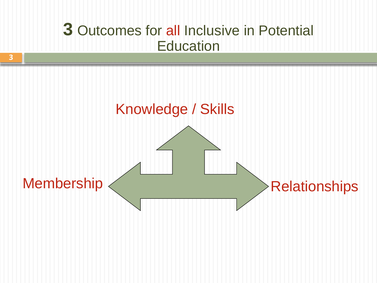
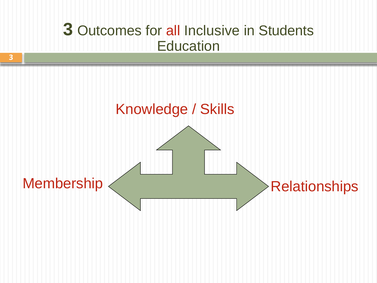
Potential: Potential -> Students (286, 31)
